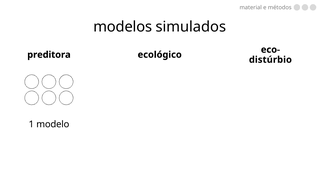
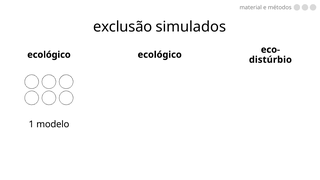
modelos: modelos -> exclusão (123, 27)
preditora: preditora -> ecológico (49, 55)
